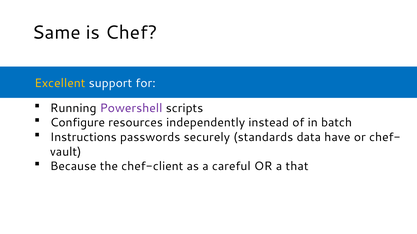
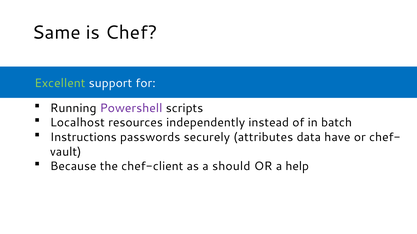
Excellent colour: yellow -> light green (60, 83)
Configure: Configure -> Localhost (77, 123)
standards: standards -> attributes (263, 137)
careful: careful -> should (231, 167)
that: that -> help (297, 167)
